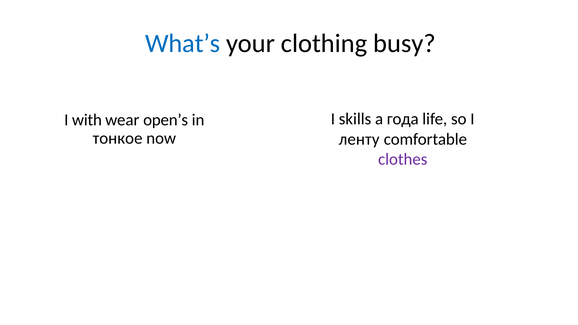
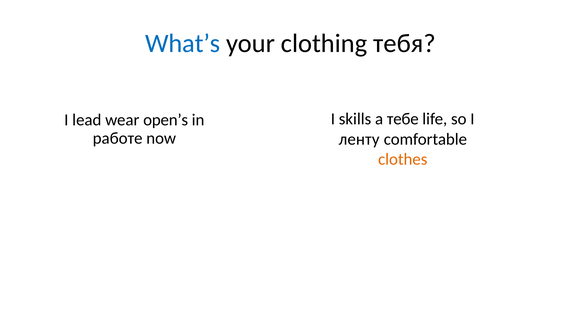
busy: busy -> тебя (404, 43)
года: года -> тебе (403, 119)
with: with -> lead (87, 120)
тонкое: тонкое -> работе (118, 138)
clothes colour: purple -> orange (403, 159)
